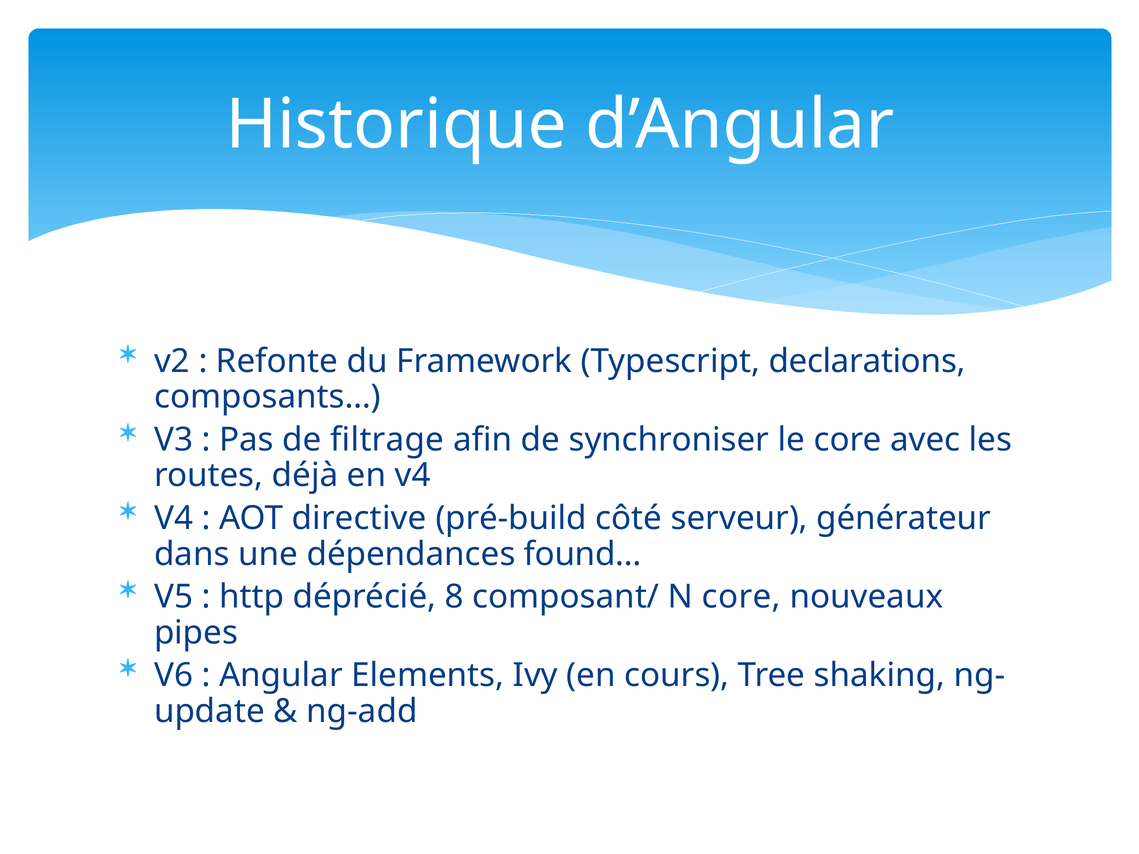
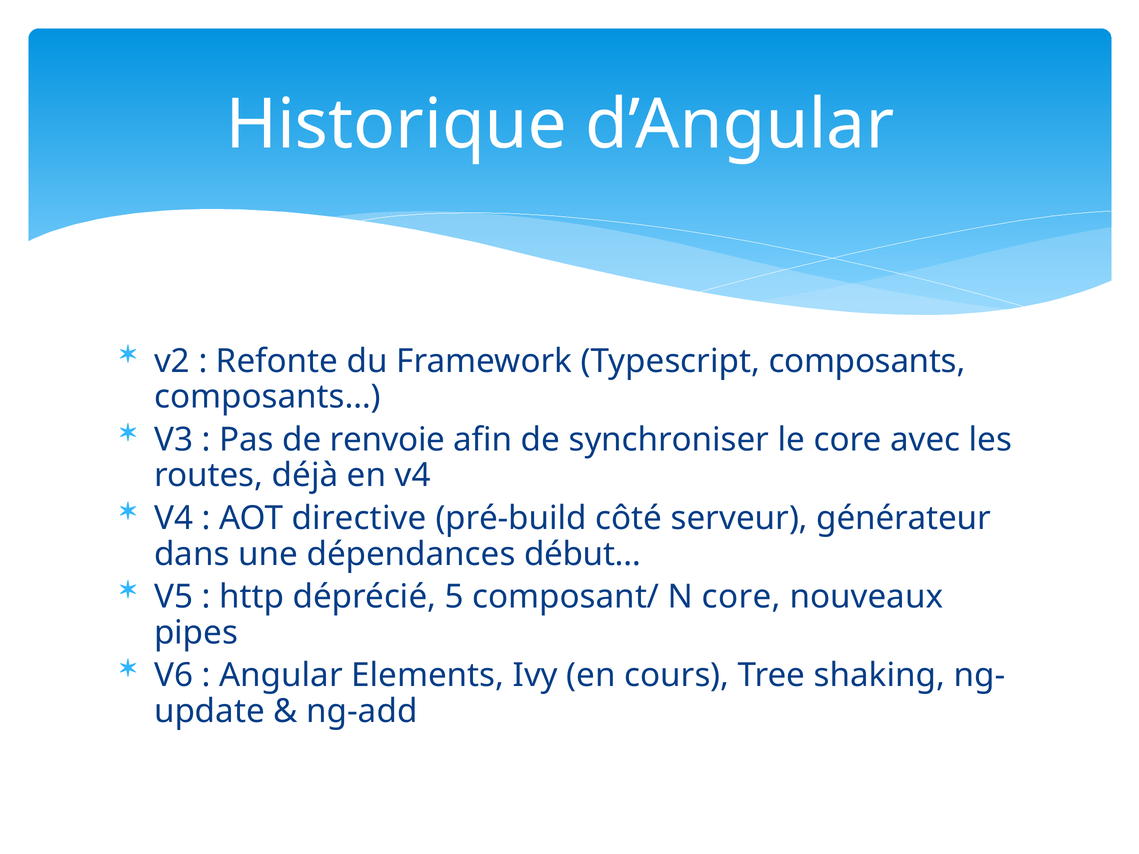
declarations: declarations -> composants (867, 361)
filtrage: filtrage -> renvoie (387, 440)
found…: found… -> début… (583, 554)
8: 8 -> 5 (454, 597)
